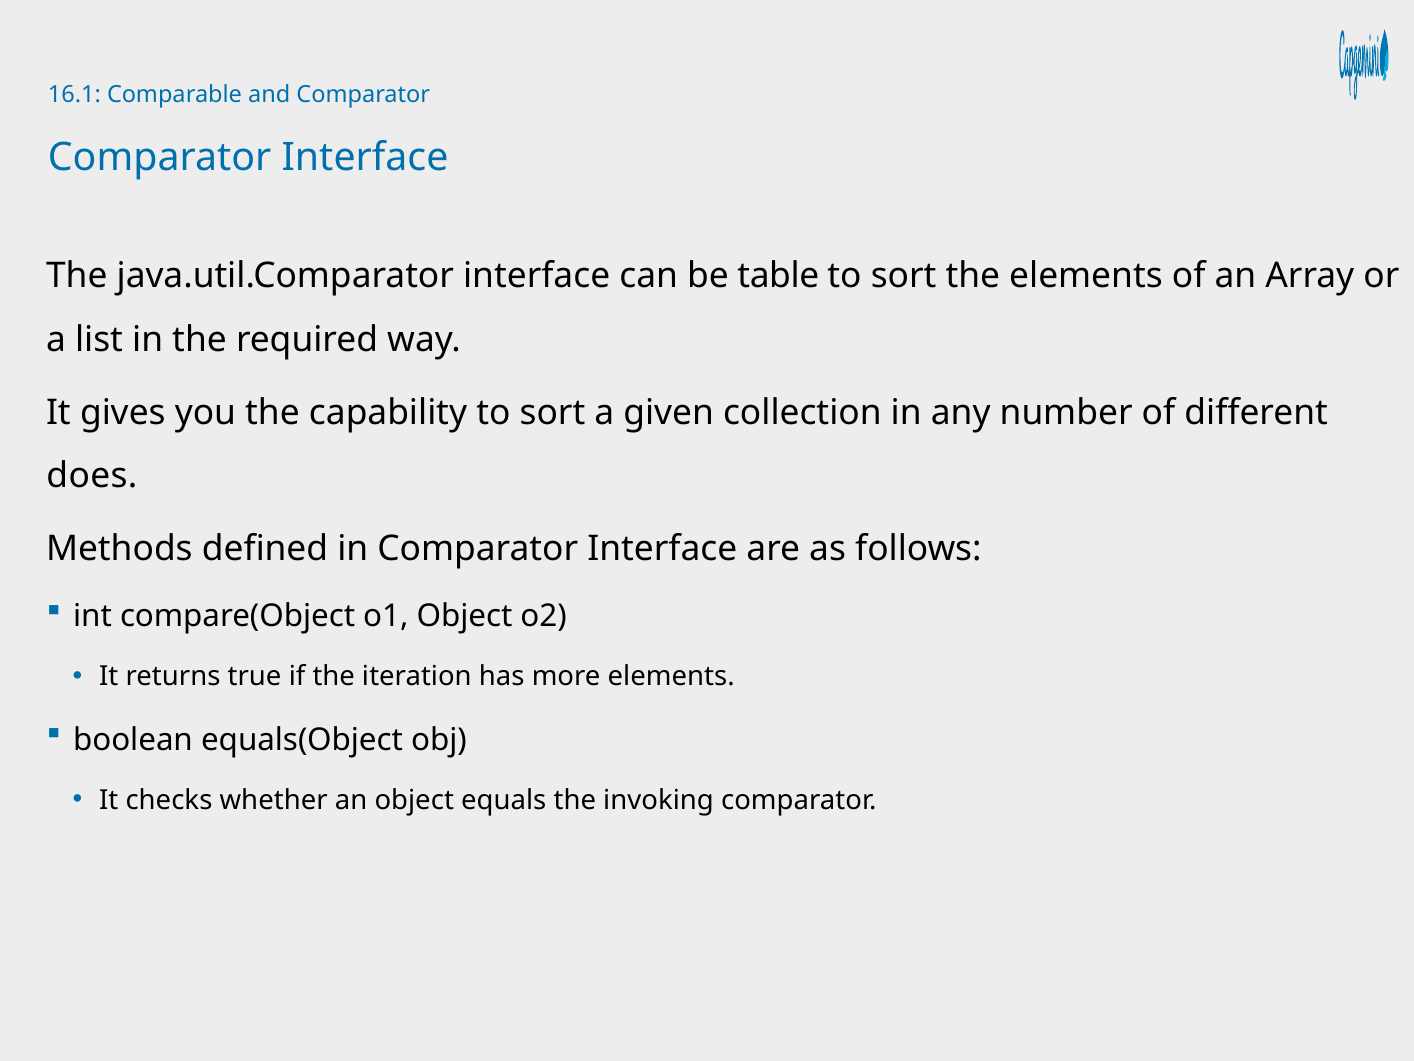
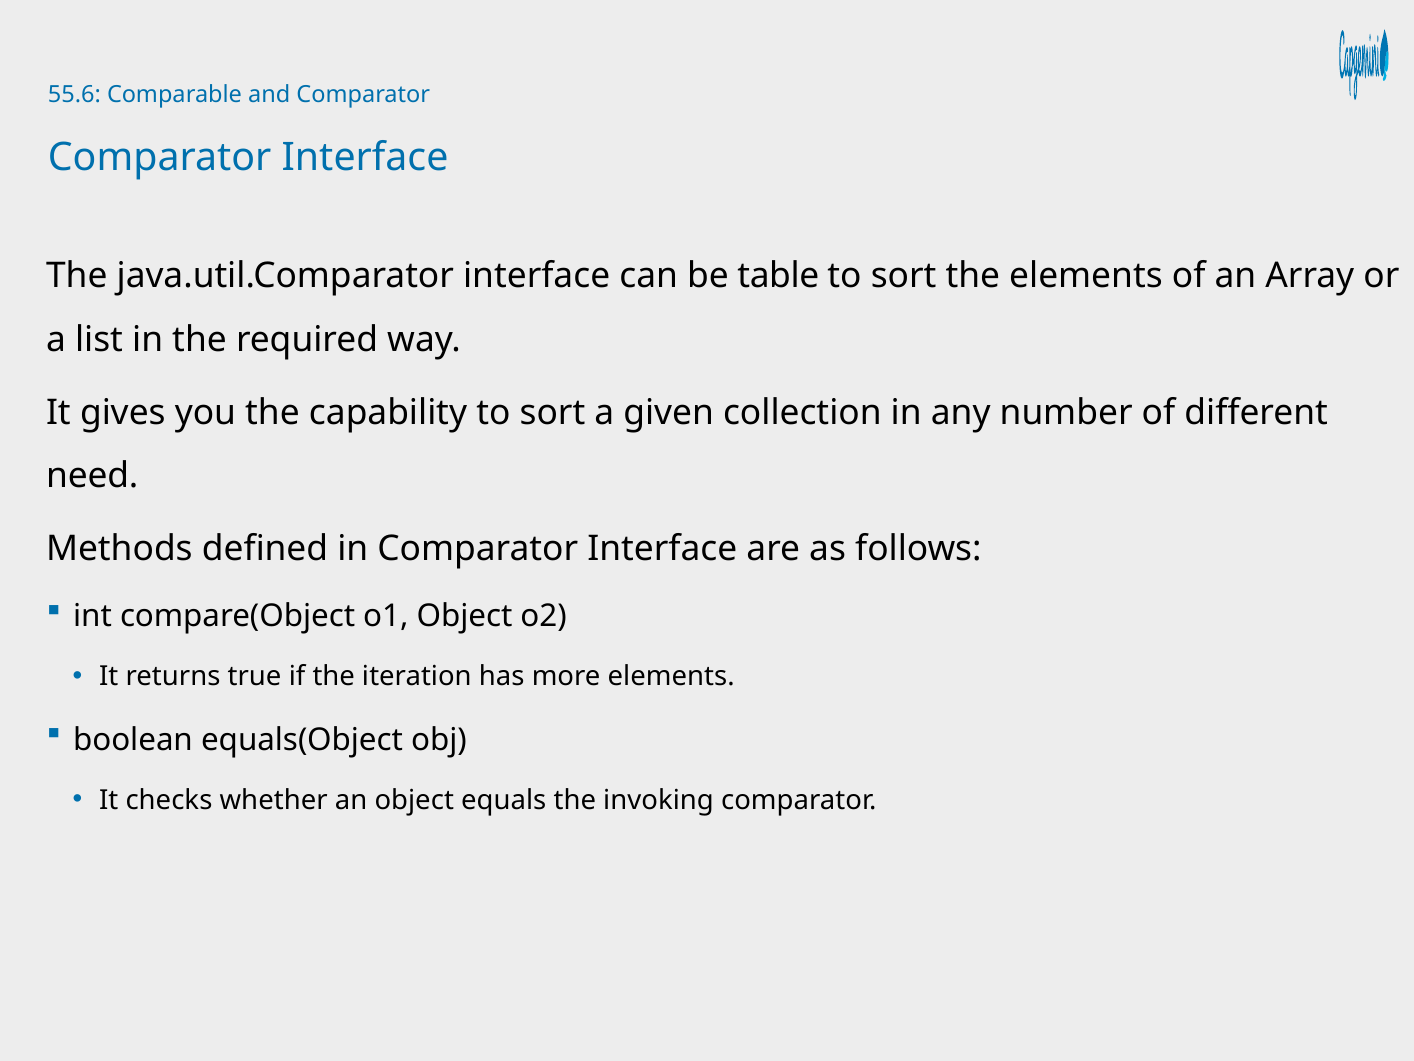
16.1: 16.1 -> 55.6 (74, 95)
does: does -> need (92, 476)
